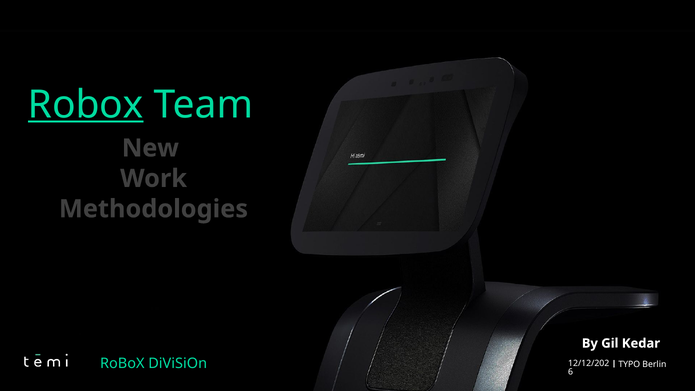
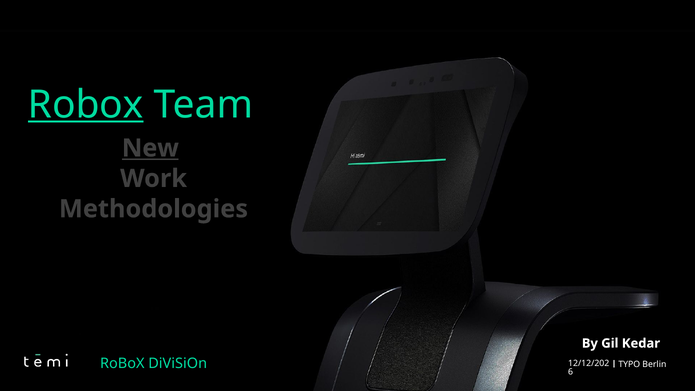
New underline: none -> present (150, 148)
